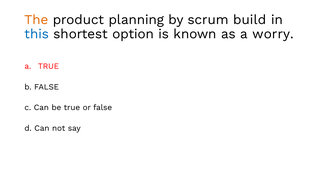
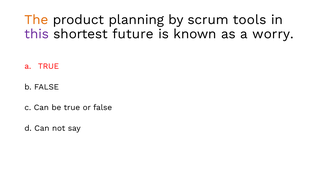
build: build -> tools (250, 20)
this colour: blue -> purple (37, 34)
option: option -> future (133, 34)
